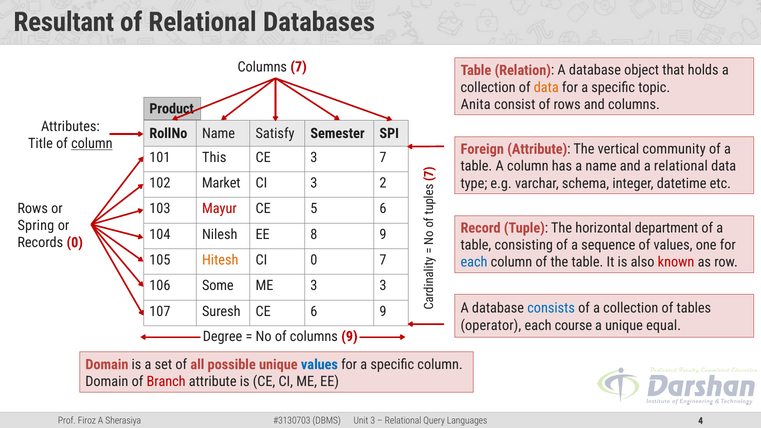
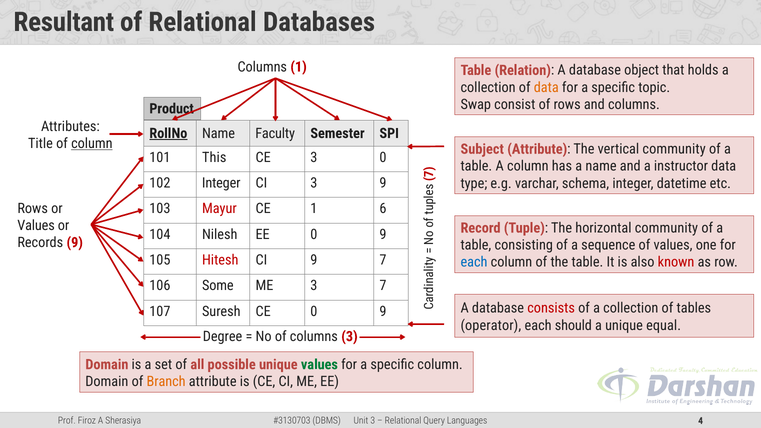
Columns 7: 7 -> 1 (299, 67)
Anita: Anita -> Swap (476, 104)
RollNo underline: none -> present (168, 133)
Satisfy: Satisfy -> Faculty (275, 133)
Foreign: Foreign -> Subject (482, 149)
3 7: 7 -> 0 (383, 157)
a relational: relational -> instructor (681, 166)
102 Market: Market -> Integer (221, 183)
3 2: 2 -> 9 (383, 183)
CE 5: 5 -> 1 (314, 209)
Spring: Spring -> Values (36, 225)
horizontal department: department -> community (666, 228)
EE 8: 8 -> 0 (314, 234)
Records 0: 0 -> 9 (75, 243)
Hitesh colour: orange -> red (220, 260)
CI 0: 0 -> 9 (314, 260)
3 3: 3 -> 7 (383, 286)
consists colour: blue -> red (551, 308)
CE 6: 6 -> 0 (314, 311)
course: course -> should (573, 325)
columns 9: 9 -> 3 (349, 337)
values colour: blue -> green (319, 365)
Branch colour: red -> orange (166, 382)
